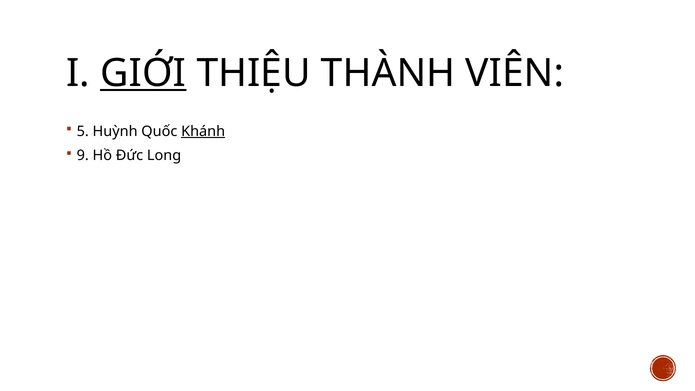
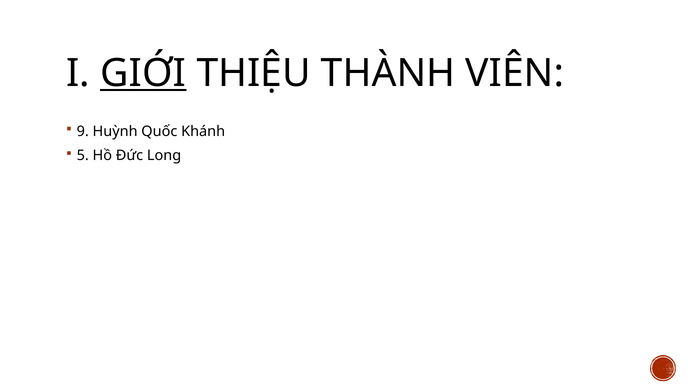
5: 5 -> 9 (83, 131)
Khánh underline: present -> none (203, 131)
9: 9 -> 5 (83, 156)
